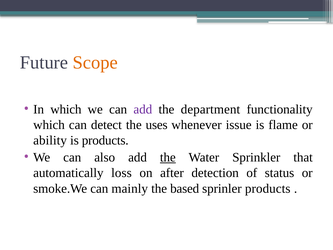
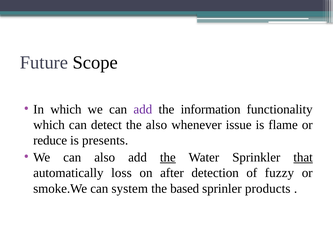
Scope colour: orange -> black (95, 62)
department: department -> information (211, 109)
the uses: uses -> also (156, 125)
ability: ability -> reduce (50, 140)
is products: products -> presents (105, 140)
that underline: none -> present (303, 157)
status: status -> fuzzy (279, 173)
mainly: mainly -> system (130, 188)
